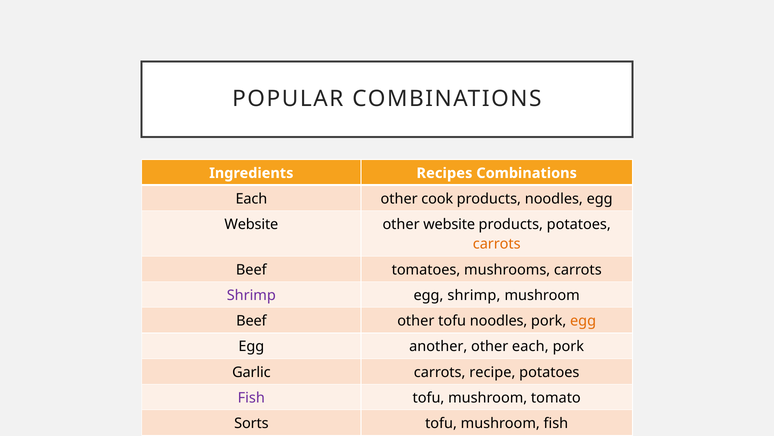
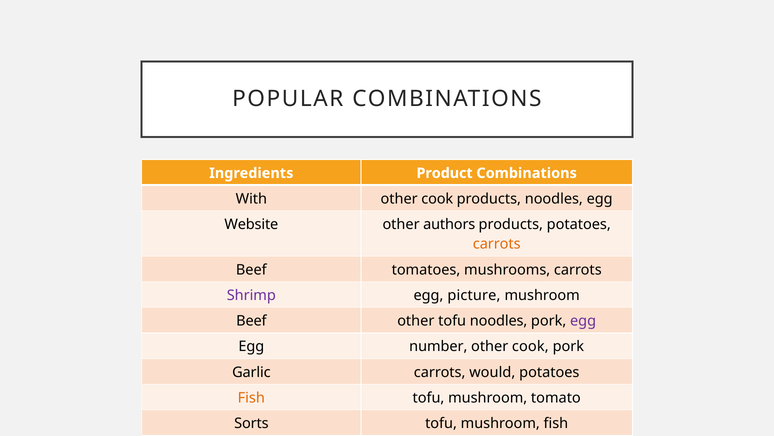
Recipes: Recipes -> Product (445, 173)
Each: Each -> With (251, 198)
other website: website -> authors (449, 224)
egg shrimp: shrimp -> picture (474, 295)
egg colour: orange -> purple (583, 321)
another: another -> number (438, 346)
each: each -> cook (530, 346)
recipe: recipe -> would (492, 372)
Fish colour: purple -> orange (251, 397)
